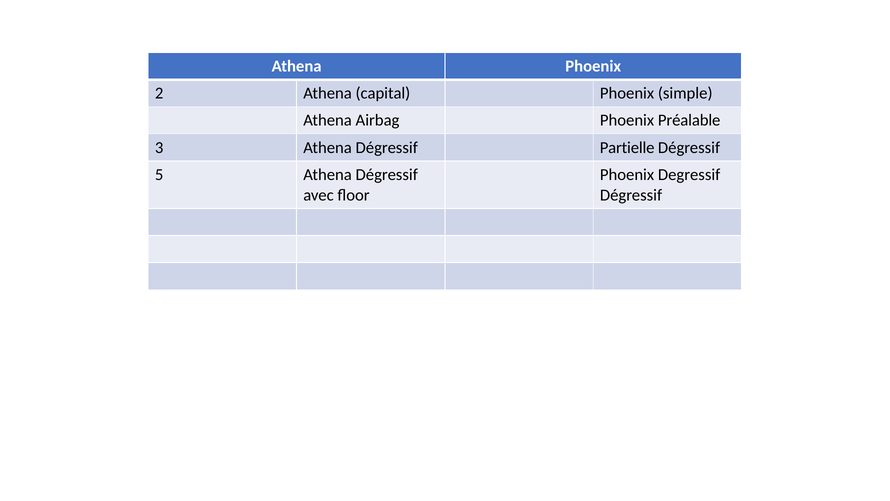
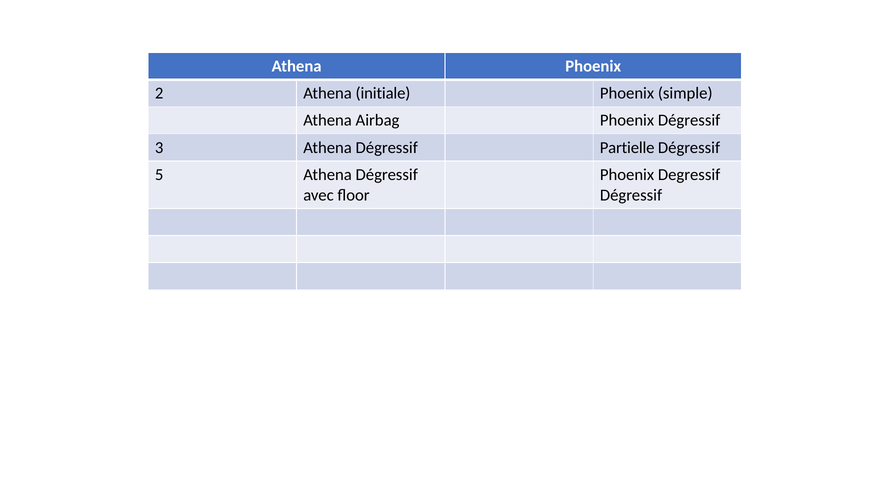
capital: capital -> initiale (383, 93)
Phoenix Préalable: Préalable -> Dégressif (689, 120)
